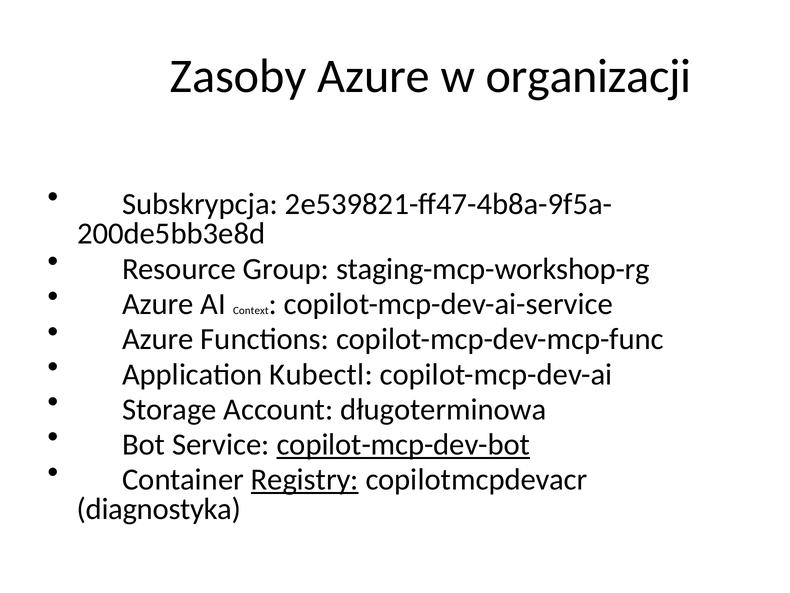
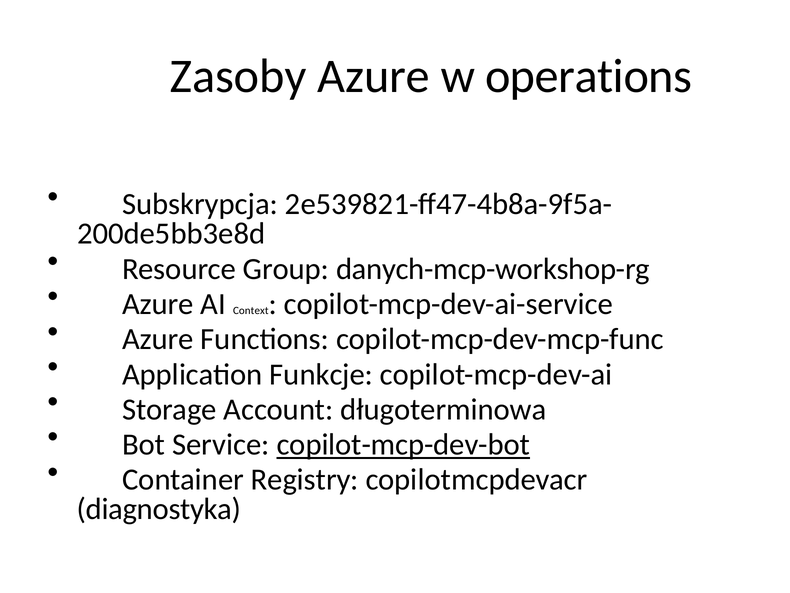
organizacji: organizacji -> operations (589, 76)
staging-mcp-workshop-rg: staging-mcp-workshop-rg -> danych-mcp-workshop-rg (493, 269)
Kubectl: Kubectl -> Funkcje (321, 374)
Registry underline: present -> none (305, 479)
